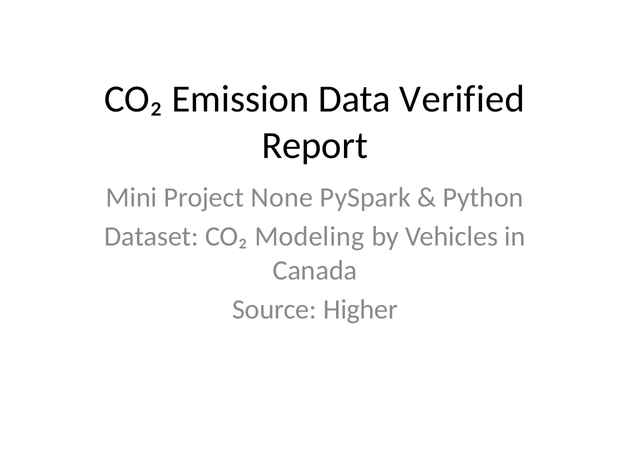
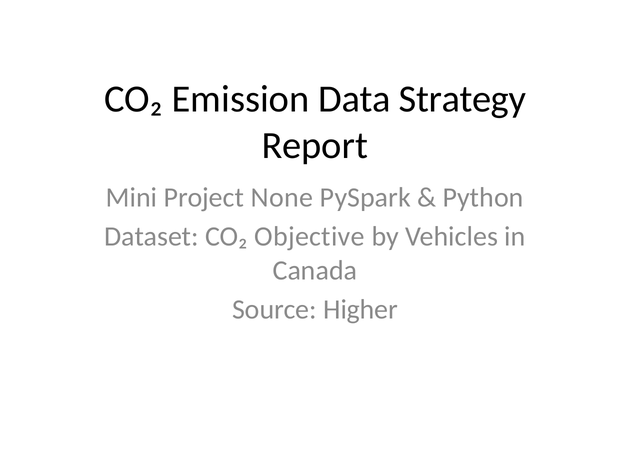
Verified: Verified -> Strategy (463, 99)
Modeling: Modeling -> Objective (310, 237)
